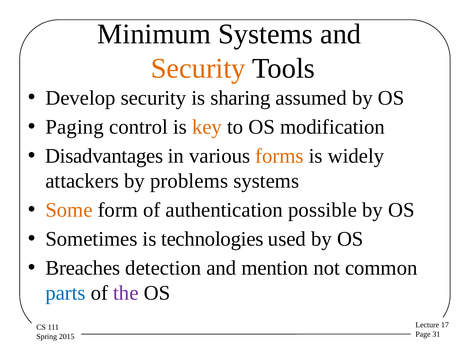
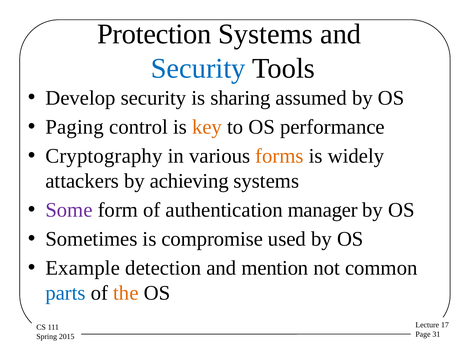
Minimum: Minimum -> Protection (154, 34)
Security colour: orange -> blue (198, 68)
modification: modification -> performance (332, 127)
Disadvantages: Disadvantages -> Cryptography (104, 156)
problems: problems -> achieving (189, 181)
Some colour: orange -> purple (69, 210)
possible: possible -> manager (323, 210)
technologies: technologies -> compromise (212, 239)
Breaches: Breaches -> Example (83, 268)
the colour: purple -> orange (126, 293)
